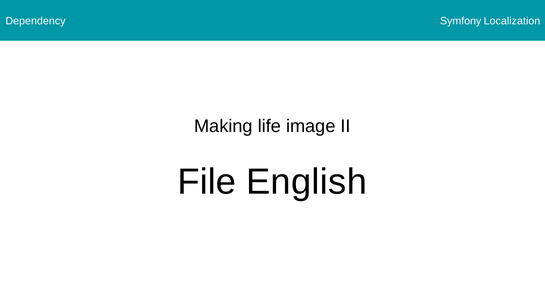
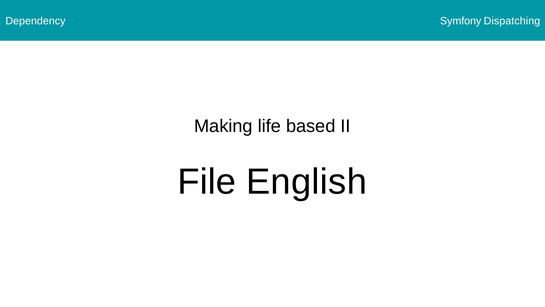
Localization: Localization -> Dispatching (512, 21)
image: image -> based (311, 126)
